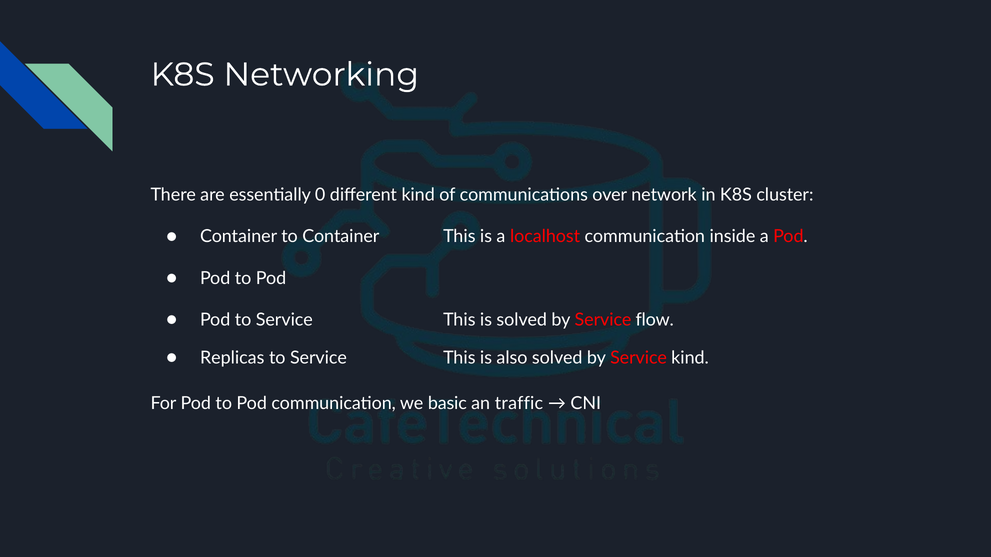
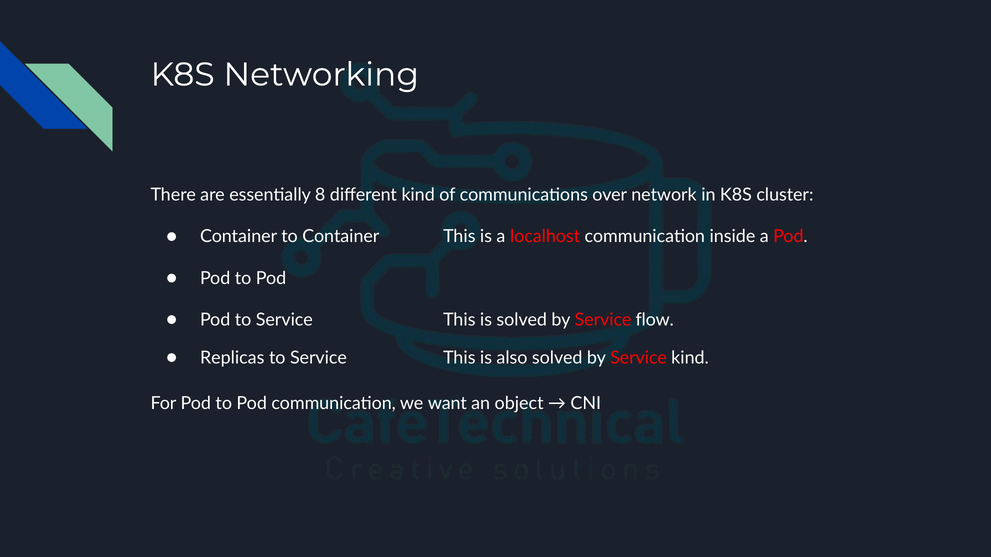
0: 0 -> 8 (320, 195)
basic: basic -> want (447, 404)
traffic: traffic -> object (519, 404)
